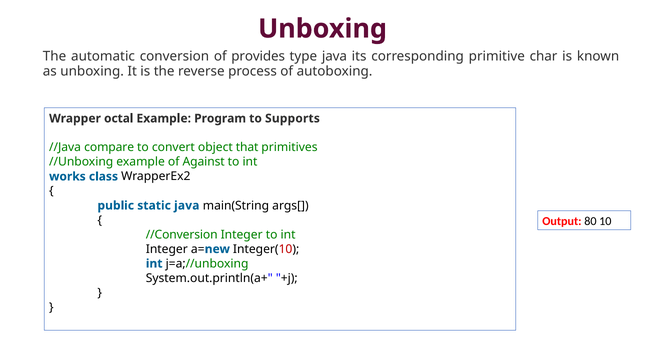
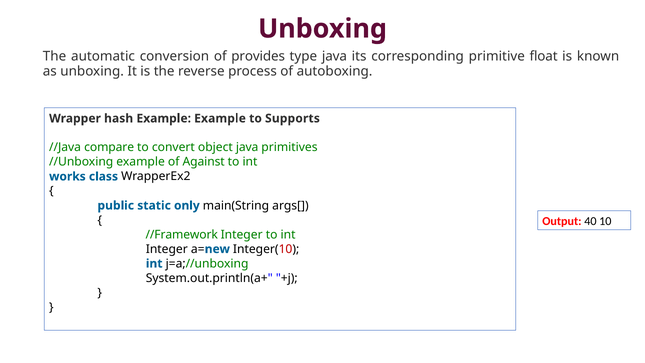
char: char -> float (544, 57)
octal: octal -> hash (119, 118)
Example Program: Program -> Example (220, 118)
object that: that -> java (247, 147)
static java: java -> only (187, 205)
80: 80 -> 40 (590, 221)
//Conversion: //Conversion -> //Framework (182, 234)
